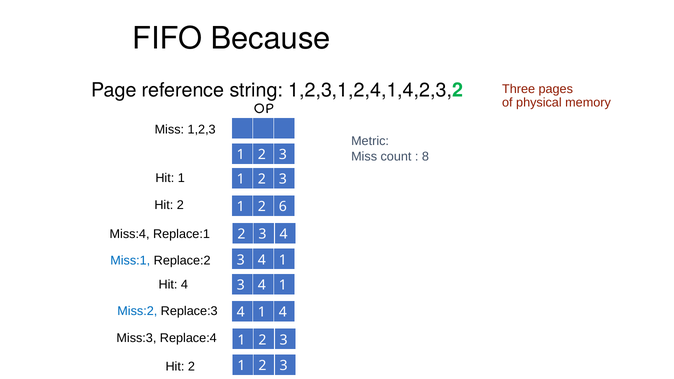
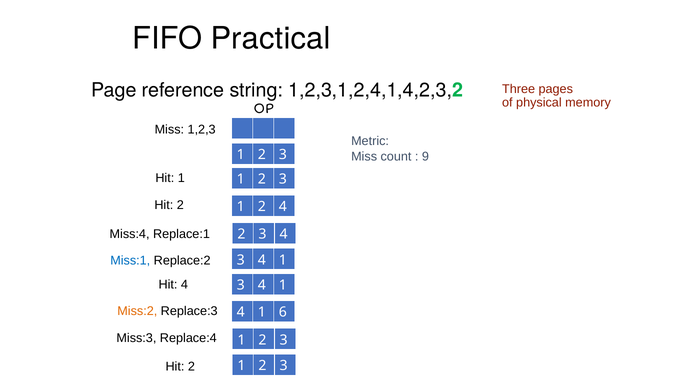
Because: Because -> Practical (271, 39)
8: 8 -> 9 (425, 156)
2 6: 6 -> 4 (283, 207)
Miss:2 colour: blue -> orange (137, 311)
4: 4 -> 6 (283, 312)
